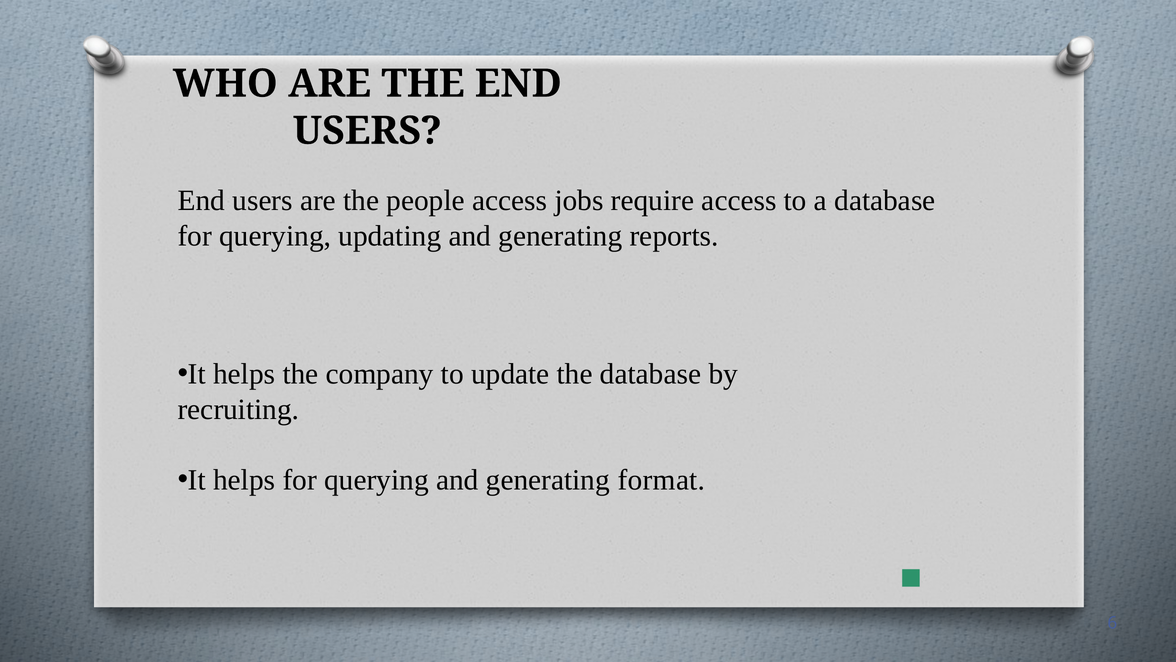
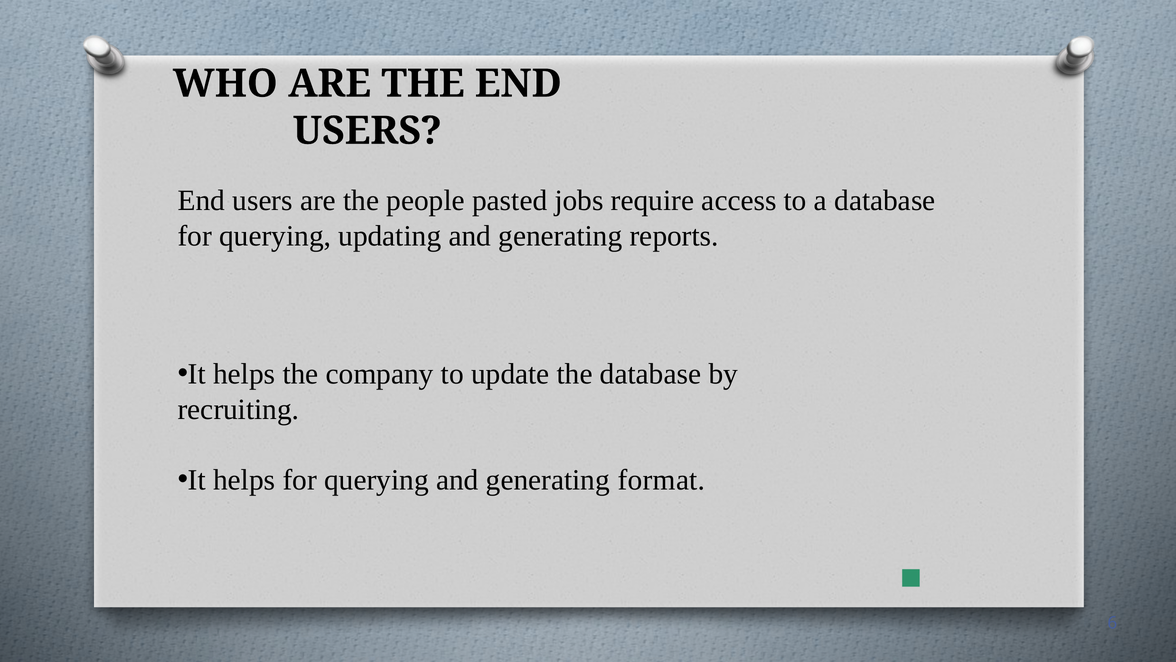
people access: access -> pasted (510, 200)
